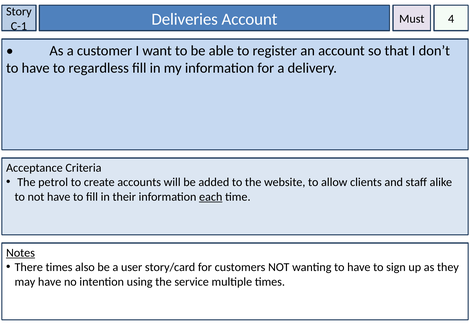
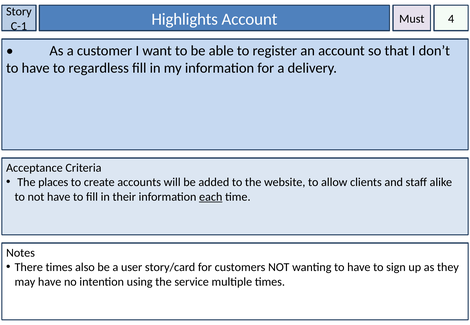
Deliveries: Deliveries -> Highlights (185, 19)
petrol: petrol -> places (53, 182)
Notes underline: present -> none (21, 253)
